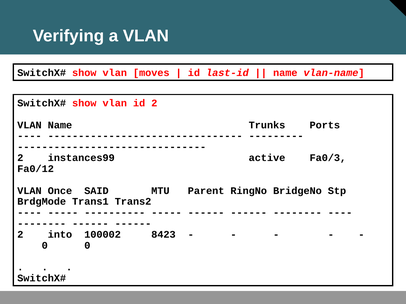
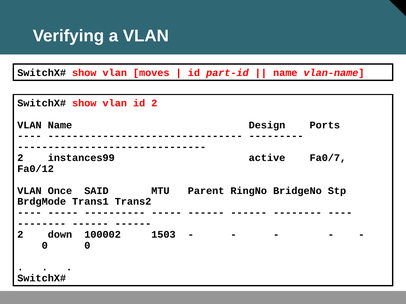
last-id: last-id -> part-id (227, 73)
Trunks: Trunks -> Design (267, 125)
Fa0/3: Fa0/3 -> Fa0/7 (328, 158)
into: into -> down (60, 235)
8423: 8423 -> 1503 (163, 235)
